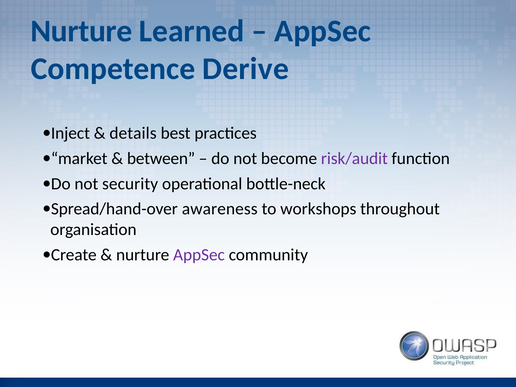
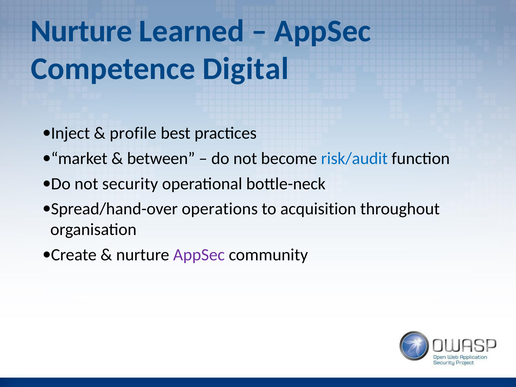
Derive: Derive -> Digital (246, 69)
details: details -> profile (133, 133)
risk/audit colour: purple -> blue (354, 158)
awareness: awareness -> operations (220, 209)
workshops: workshops -> acquisition (318, 209)
